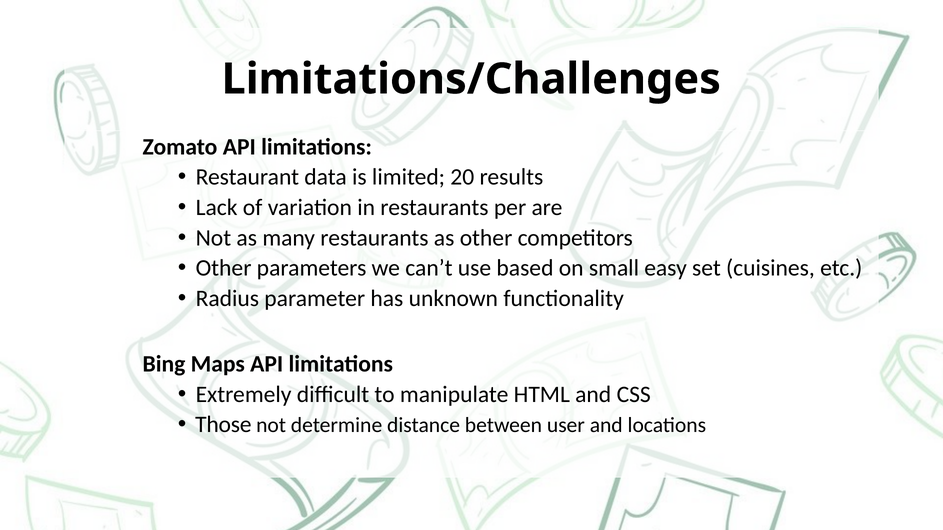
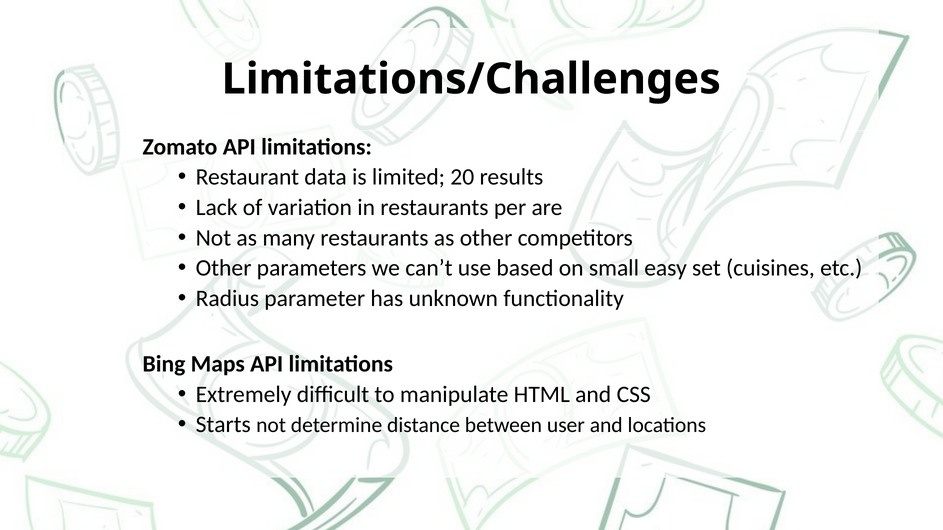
Those: Those -> Starts (223, 425)
